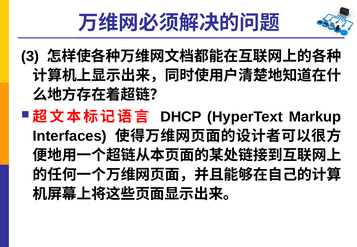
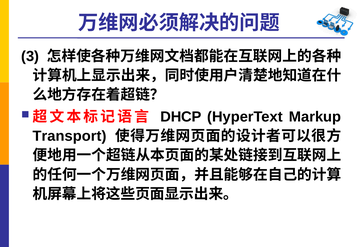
Interfaces: Interfaces -> Transport (70, 136)
